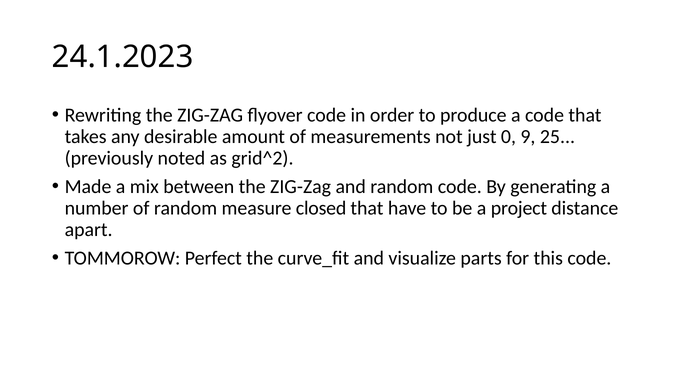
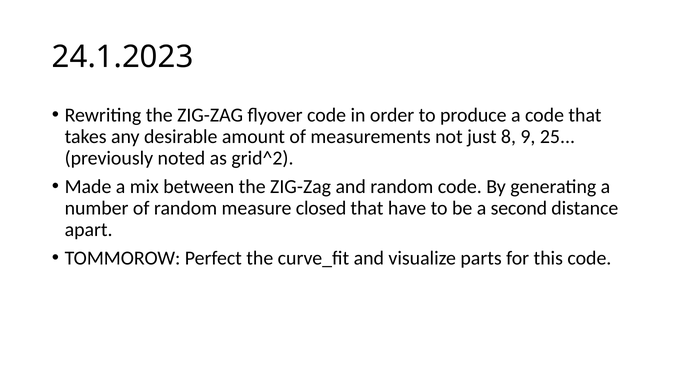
0: 0 -> 8 (508, 137)
project: project -> second (519, 208)
